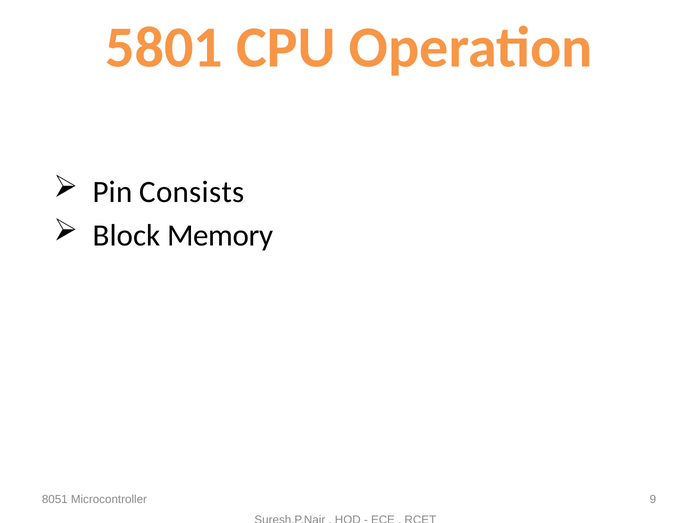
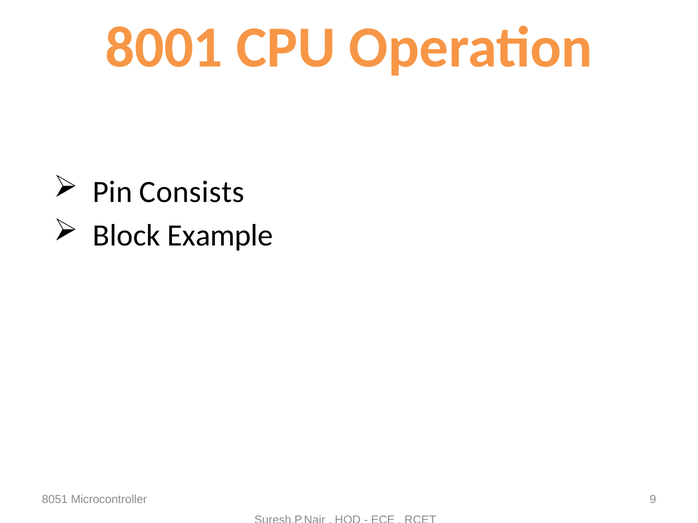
5801: 5801 -> 8001 (164, 48)
Memory: Memory -> Example (220, 236)
